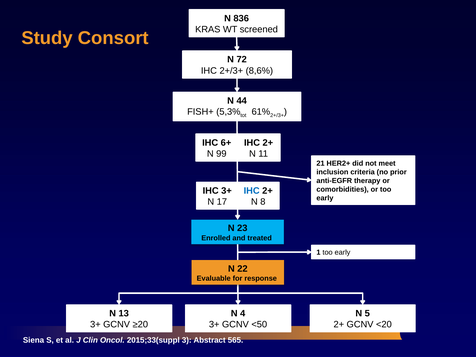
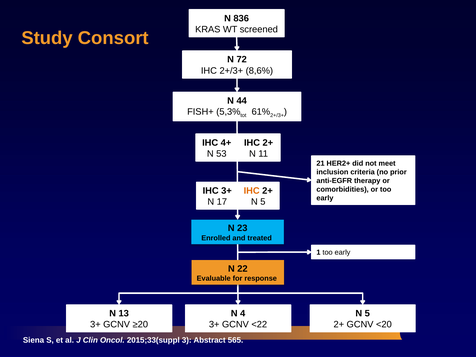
6+: 6+ -> 4+ (226, 143)
99: 99 -> 53 (221, 154)
IHC colour: blue -> orange (252, 191)
8: 8 -> 5 (263, 202)
<50: <50 -> <22 (259, 325)
